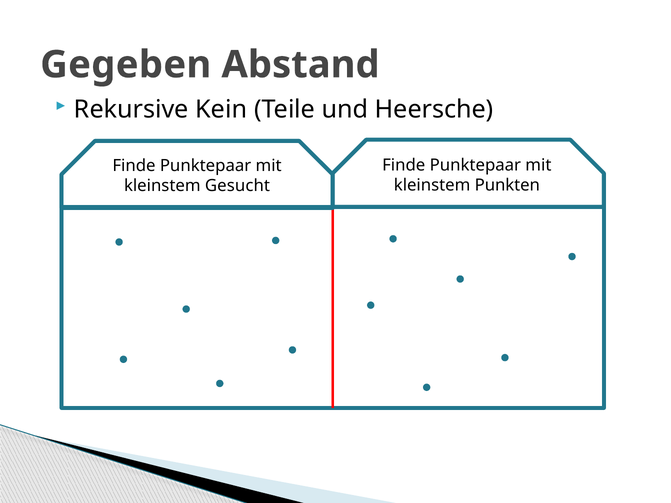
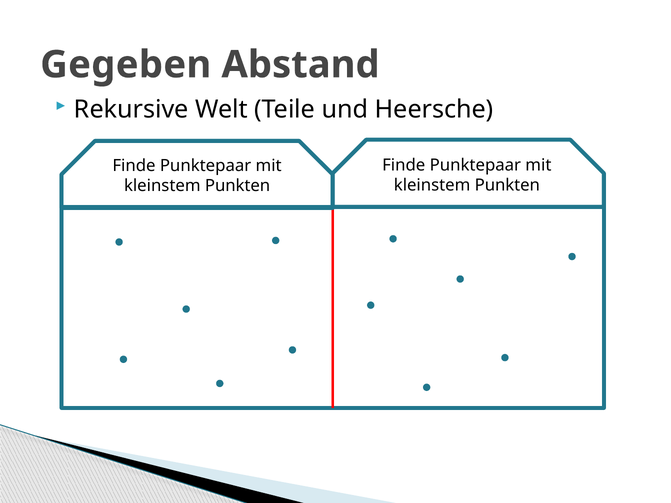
Kein: Kein -> Welt (221, 110)
Gesucht: Gesucht -> Punkten (238, 186)
